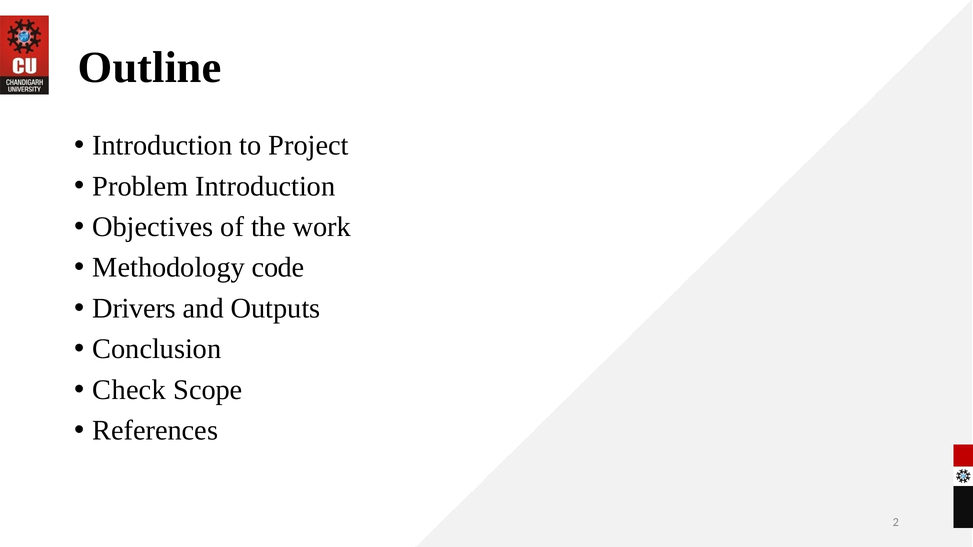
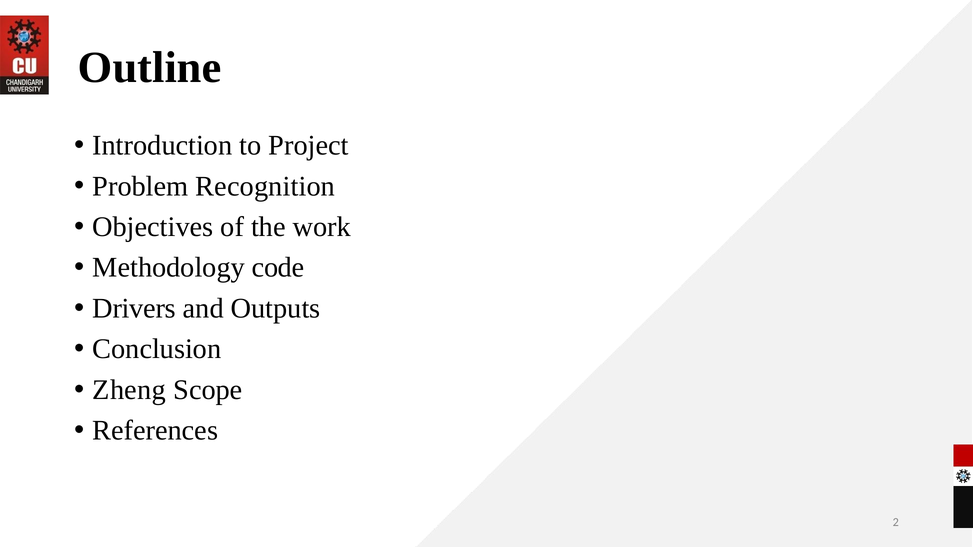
Problem Introduction: Introduction -> Recognition (265, 186)
Check: Check -> Zheng (129, 390)
